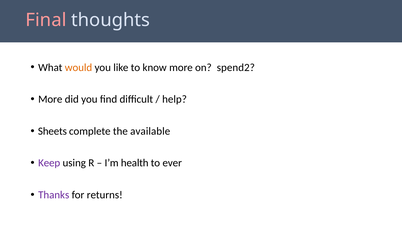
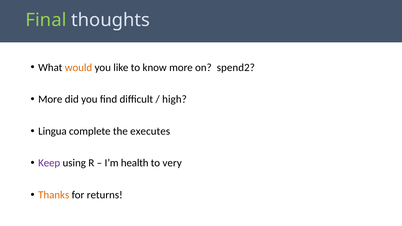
Final colour: pink -> light green (46, 20)
help: help -> high (174, 99)
Sheets: Sheets -> Lingua (52, 131)
available: available -> executes (150, 131)
ever: ever -> very (172, 163)
Thanks colour: purple -> orange (54, 195)
